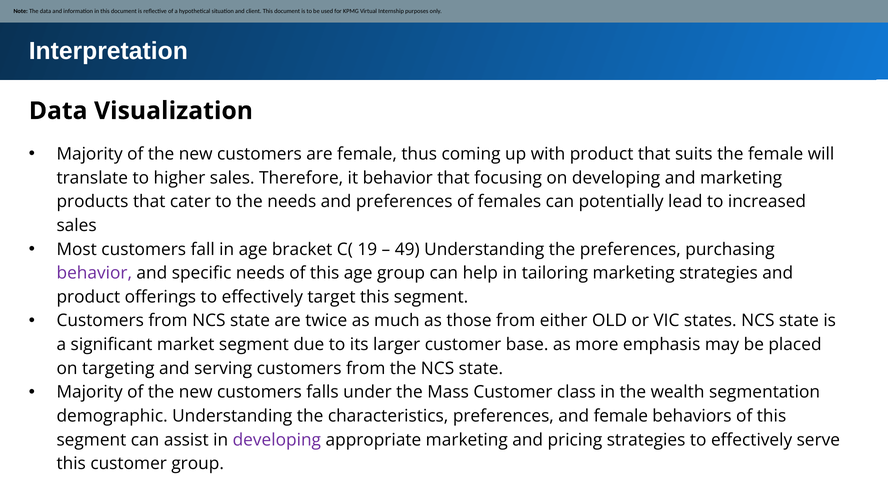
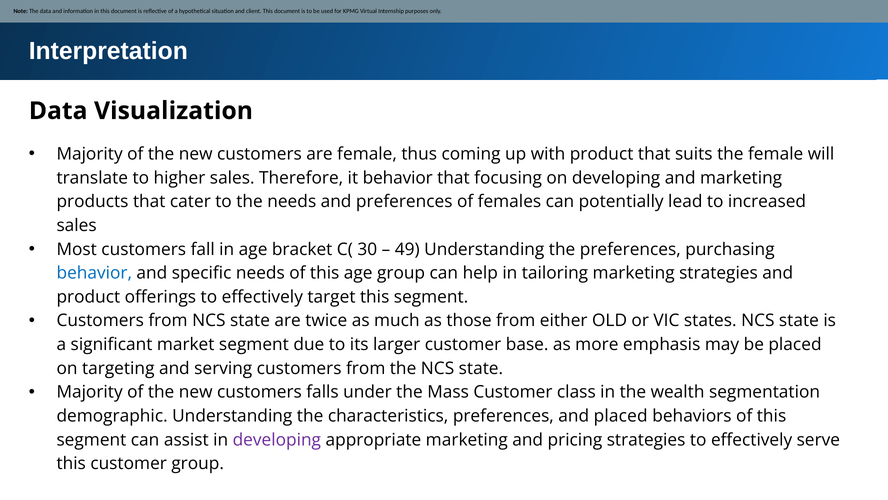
19: 19 -> 30 (367, 249)
behavior colour: purple -> blue (94, 273)
and female: female -> placed (621, 416)
